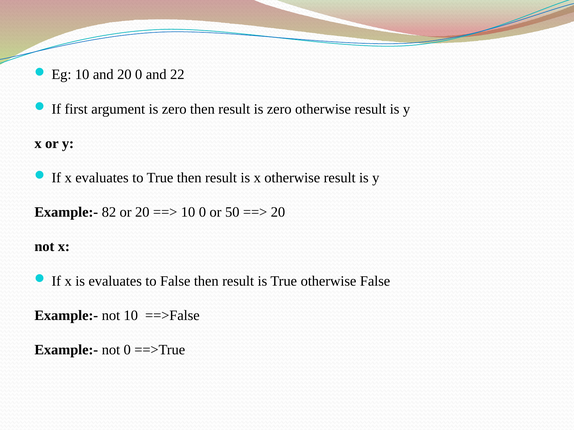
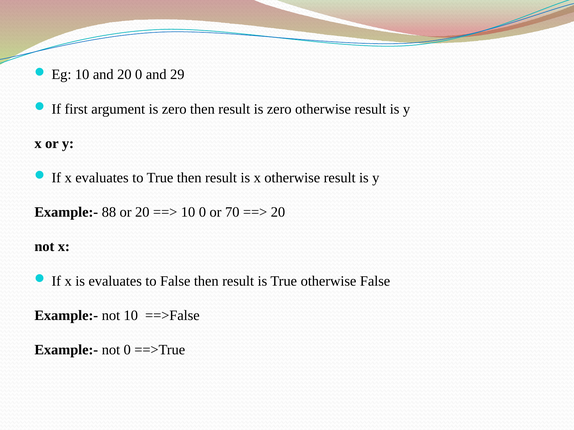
22: 22 -> 29 (177, 75)
82: 82 -> 88 (109, 212)
50: 50 -> 70 (232, 212)
